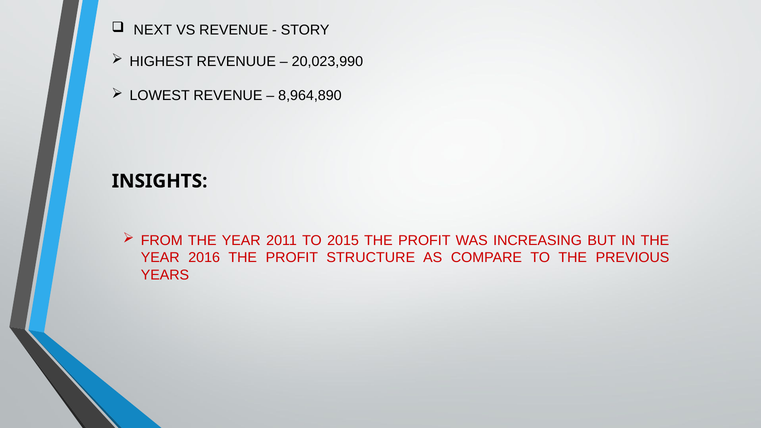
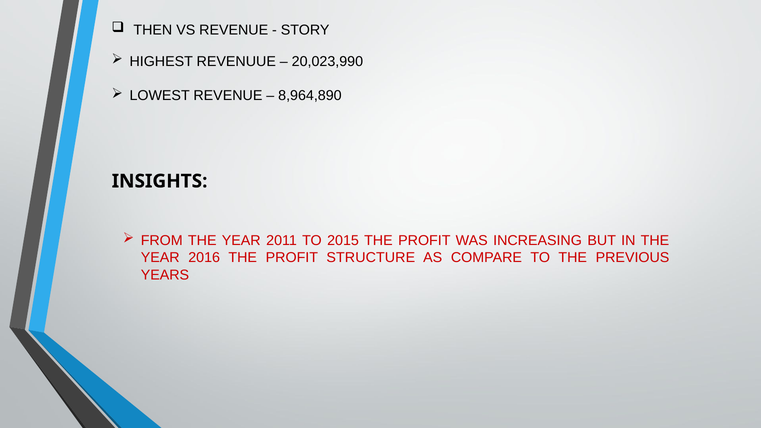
NEXT: NEXT -> THEN (153, 30)
